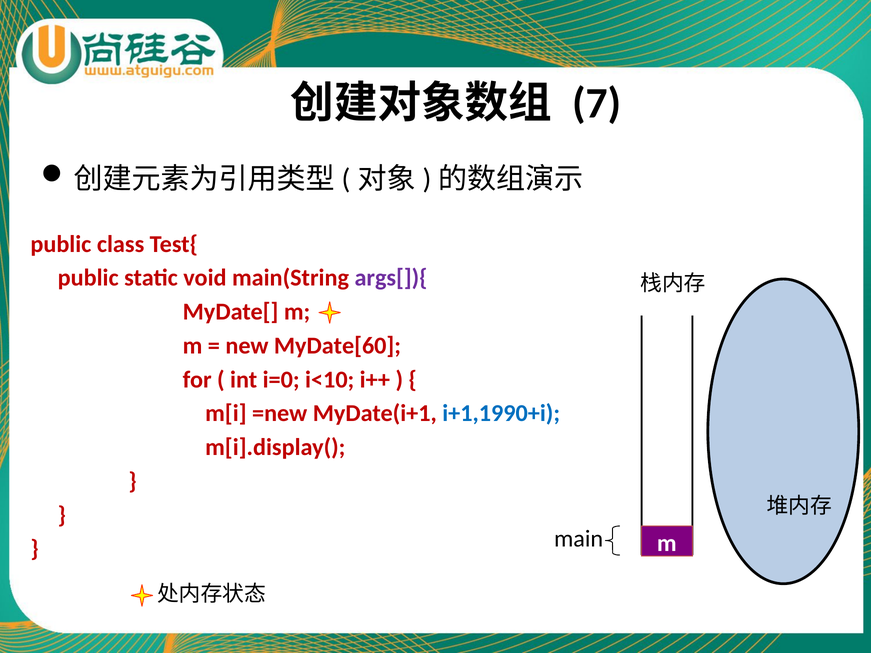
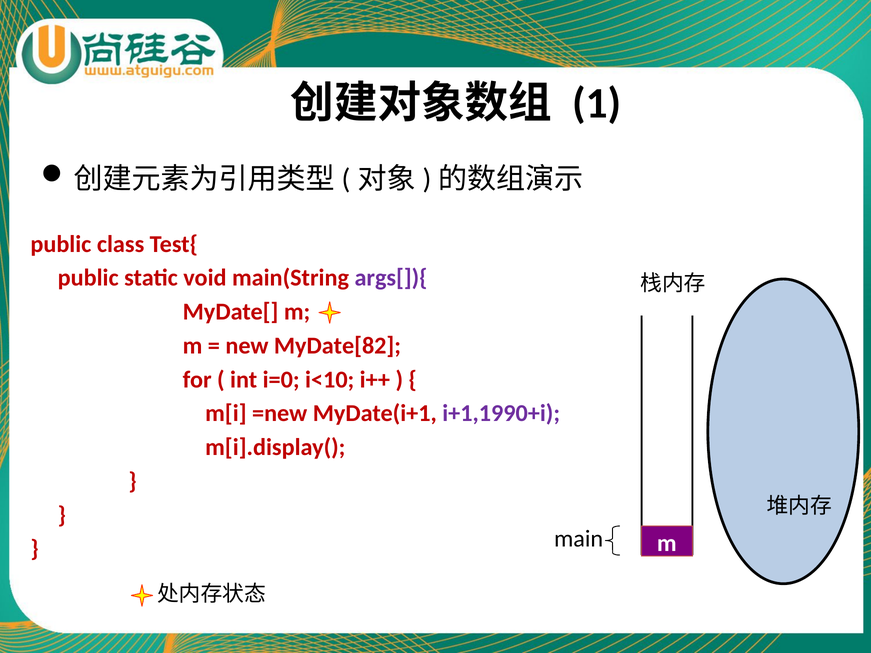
7: 7 -> 1 (597, 103)
MyDate[60: MyDate[60 -> MyDate[82 (337, 346)
i+1,1990+i colour: blue -> purple (501, 414)
